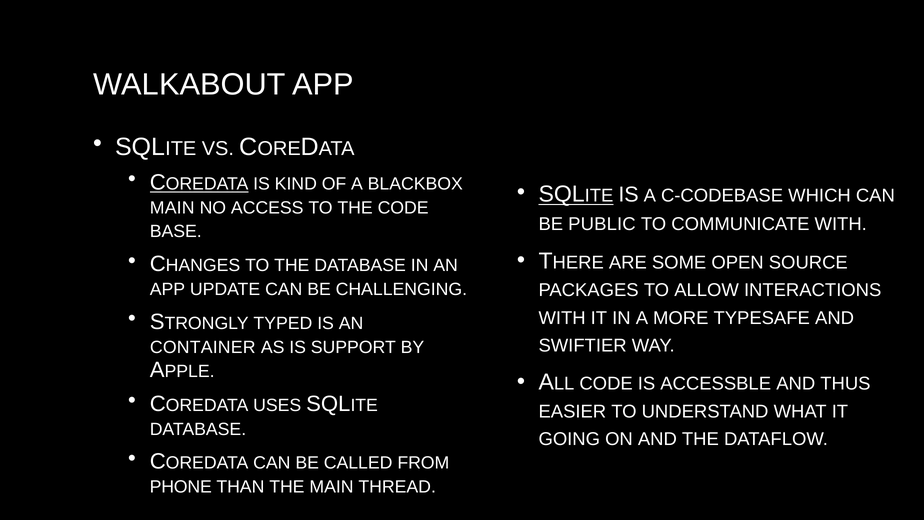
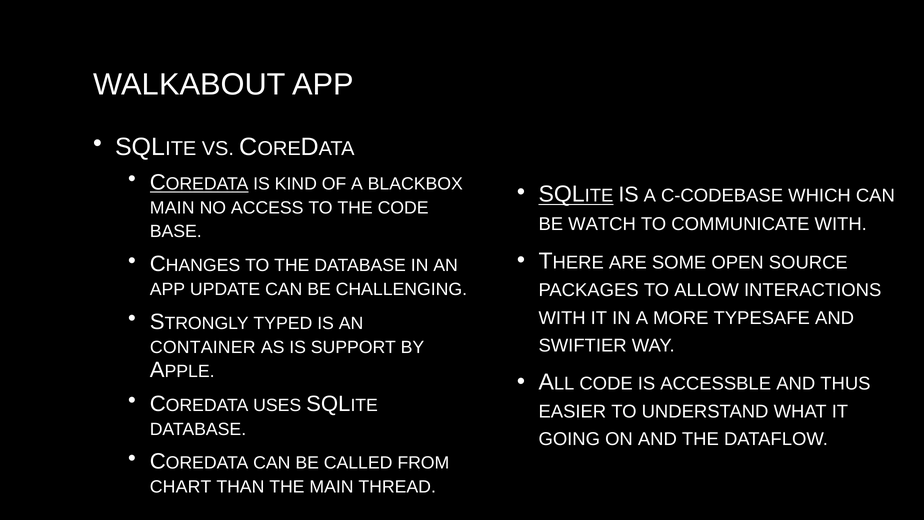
PUBLIC: PUBLIC -> WATCH (602, 224)
PHONE: PHONE -> CHART (181, 487)
